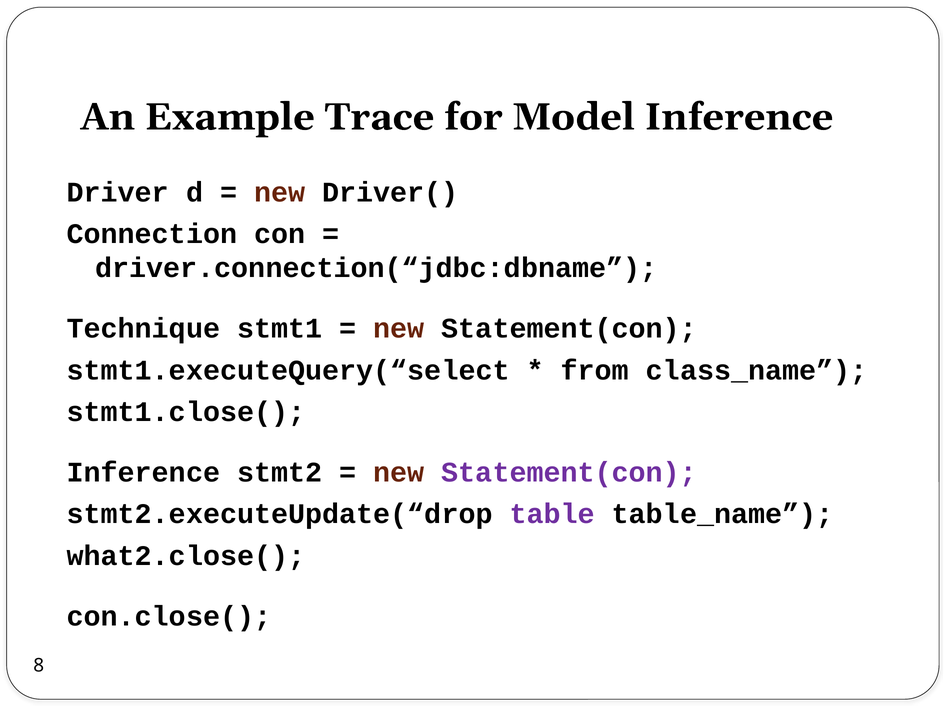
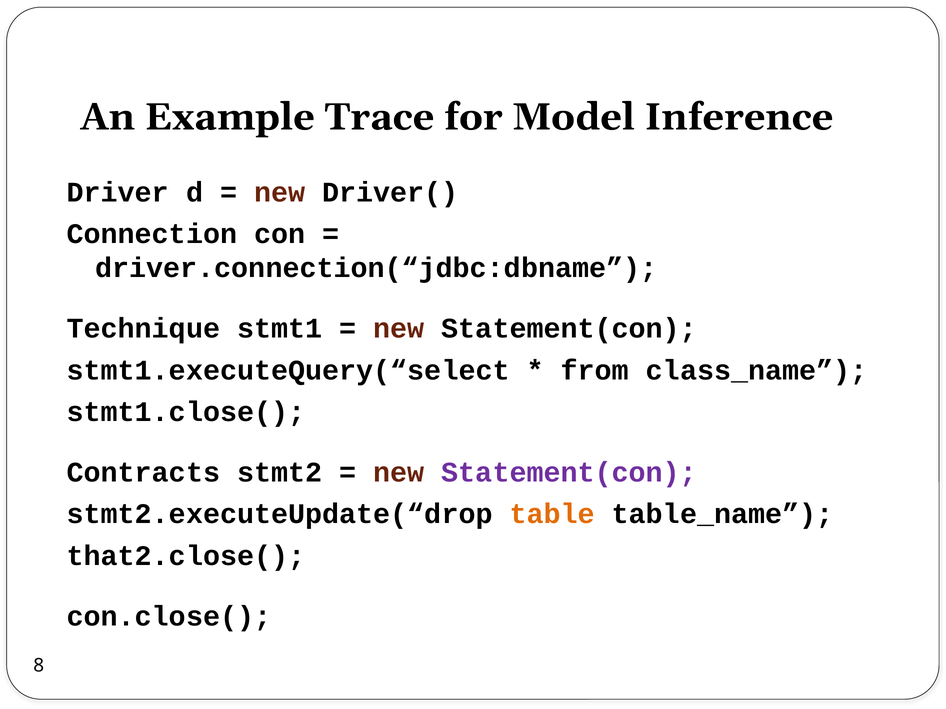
Inference: Inference -> Contracts (143, 473)
table colour: purple -> orange (552, 514)
what2.close(: what2.close( -> that2.close( (186, 556)
